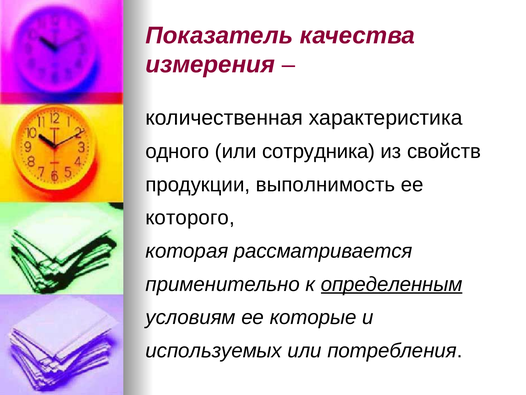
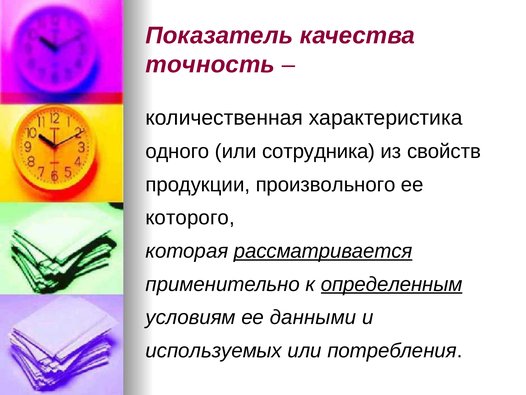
измерения: измерения -> точность (210, 64)
выполнимость: выполнимость -> произвольного (326, 184)
рассматривается underline: none -> present (323, 251)
которые: которые -> данными (313, 317)
